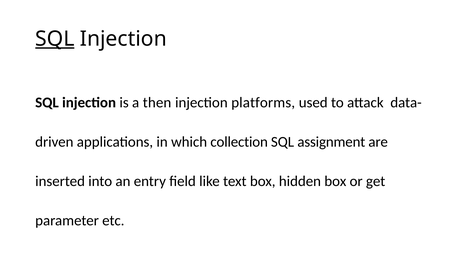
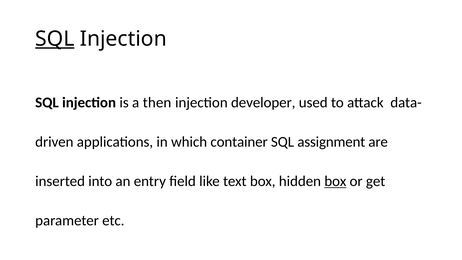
platforms: platforms -> developer (263, 102)
collection: collection -> container (239, 142)
box underline: none -> present (335, 181)
